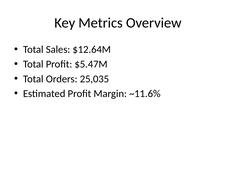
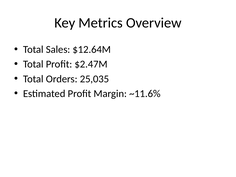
$5.47M: $5.47M -> $2.47M (91, 64)
